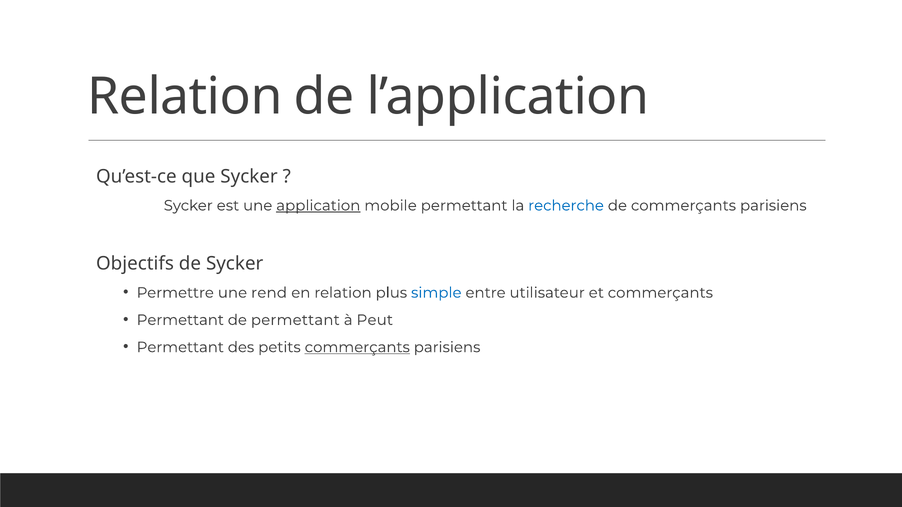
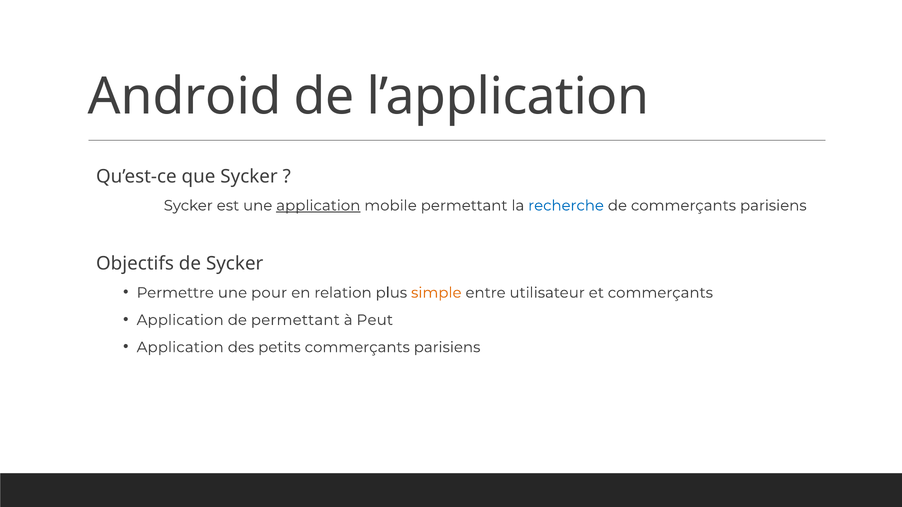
Relation: Relation -> Android (185, 97)
rend: rend -> pour (269, 293)
simple colour: blue -> orange (436, 293)
Permettant: Permettant -> Application (180, 320)
Permettant: Permettant -> Application (180, 348)
commerçants underline: present -> none (357, 348)
